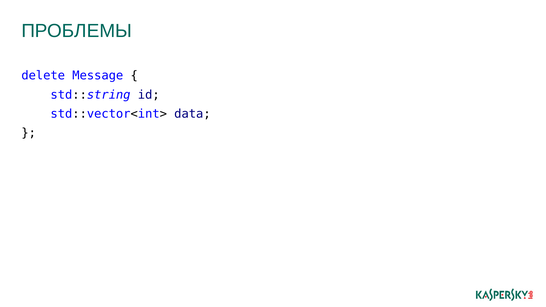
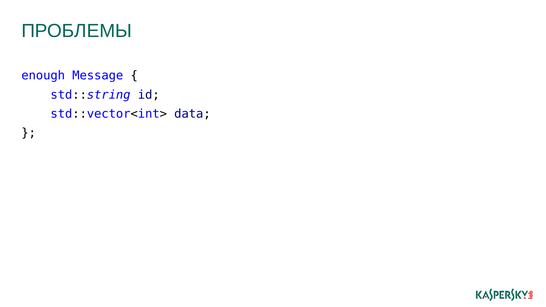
delete: delete -> enough (43, 76)
